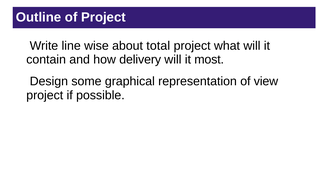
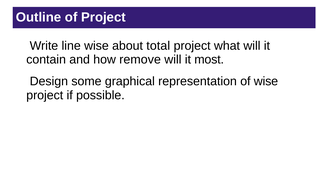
delivery: delivery -> remove (140, 59)
of view: view -> wise (266, 81)
